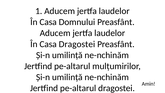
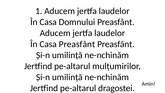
Casa Dragostei: Dragostei -> Preasfânt (77, 44)
